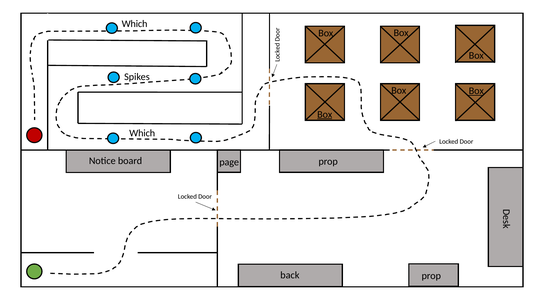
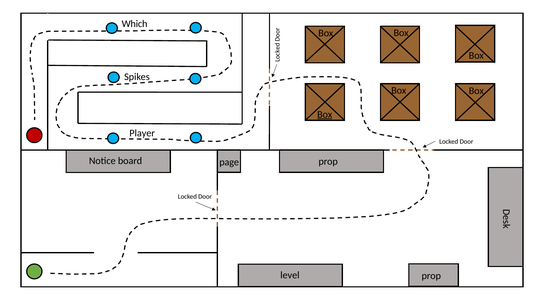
Box underline: present -> none (476, 91)
Which: Which -> Player (142, 133)
back: back -> level (290, 275)
